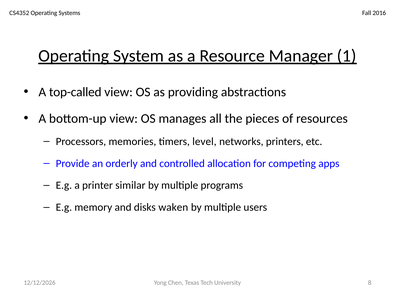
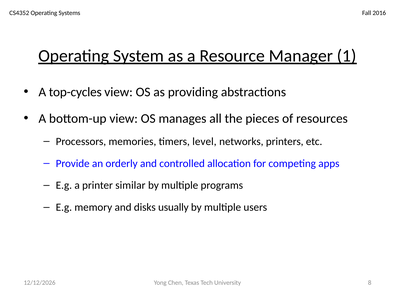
top-called: top-called -> top-cycles (75, 92)
waken: waken -> usually (173, 207)
